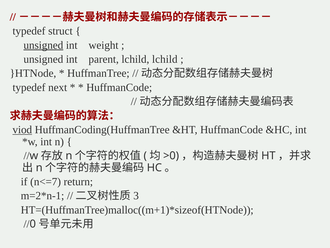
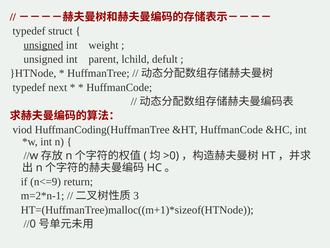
lchild lchild: lchild -> defult (165, 59)
viod underline: present -> none (22, 129)
n<=7: n<=7 -> n<=9 (46, 181)
